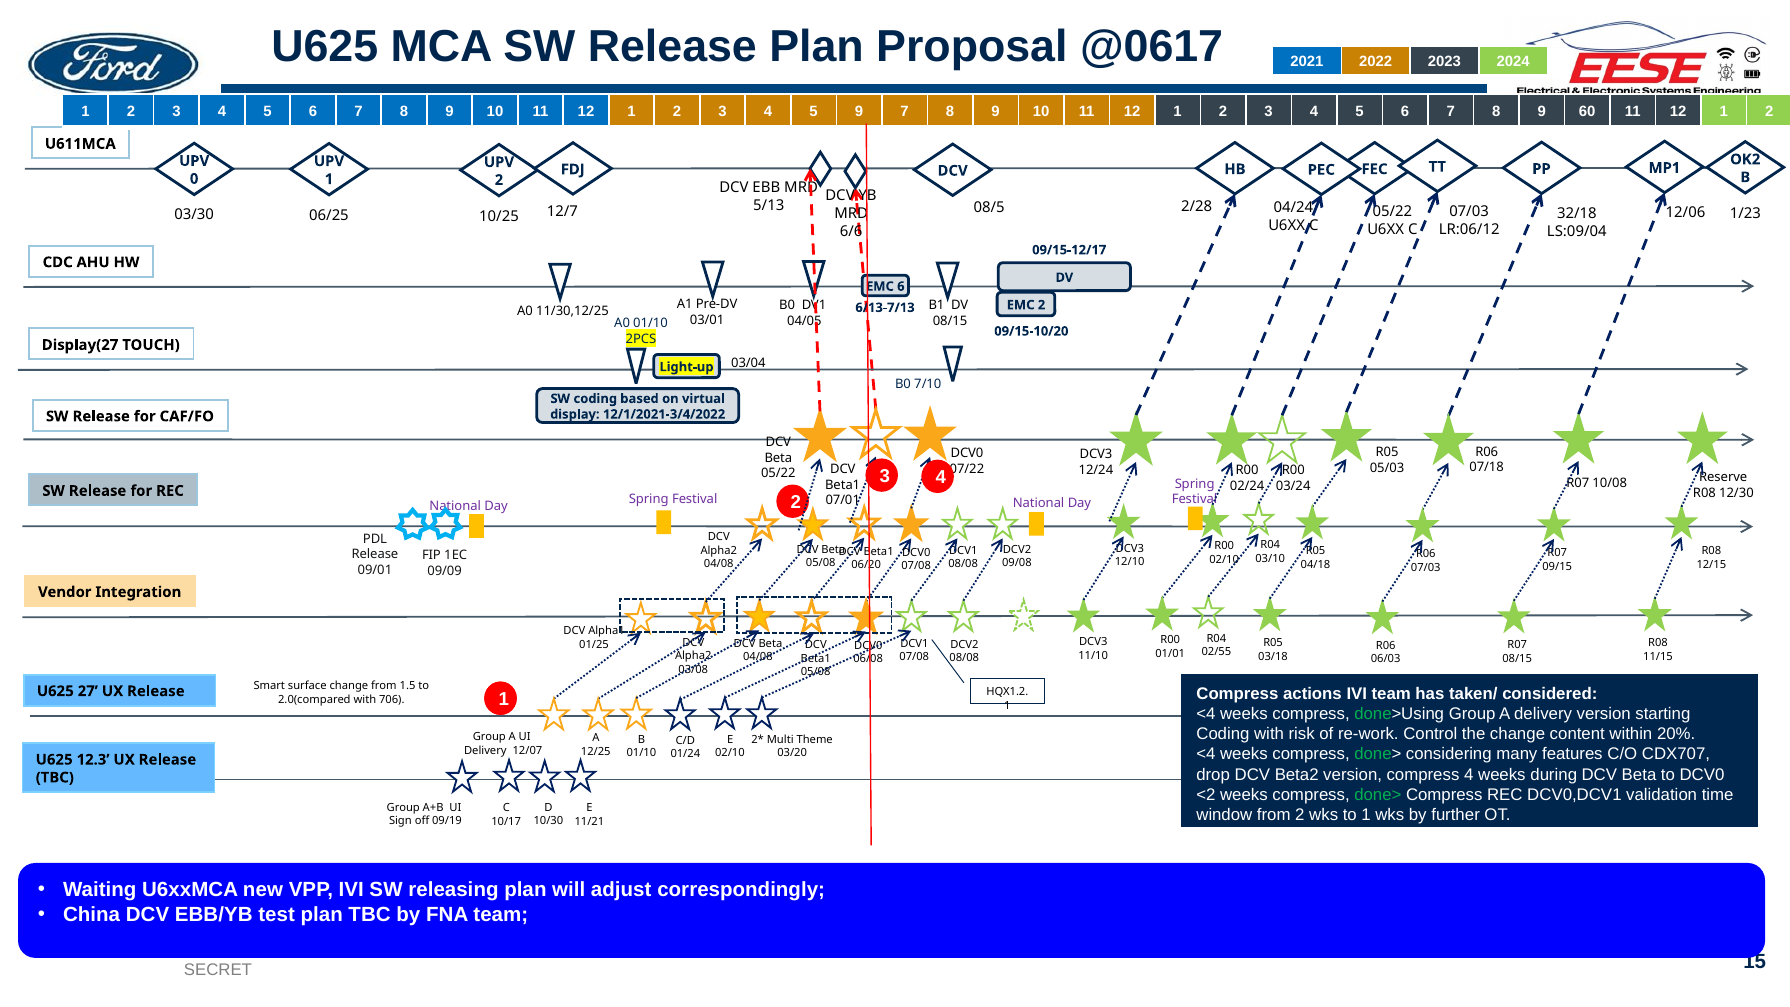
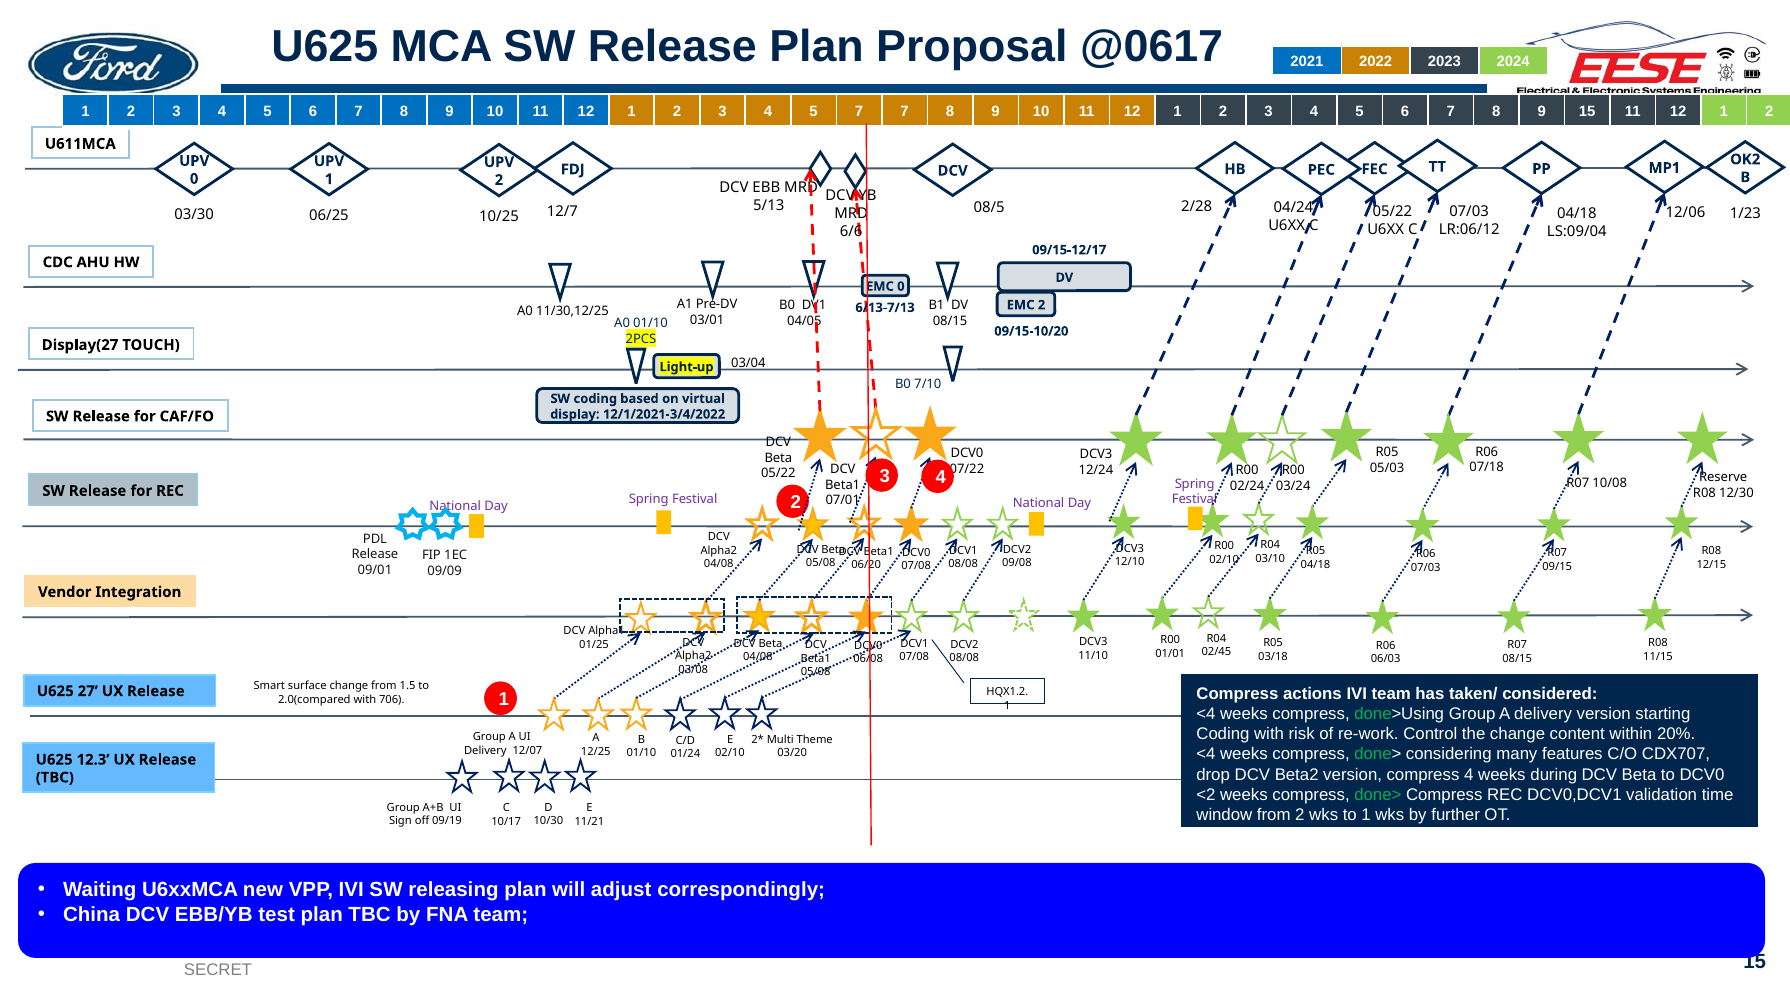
5 9: 9 -> 7 (859, 111)
9 60: 60 -> 15 (1587, 111)
32/18: 32/18 -> 04/18 (1577, 214)
EMC 6: 6 -> 0 (901, 286)
02/55: 02/55 -> 02/45 (1216, 652)
